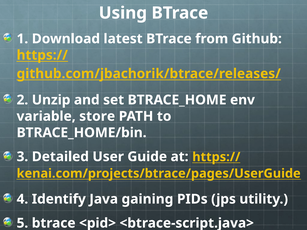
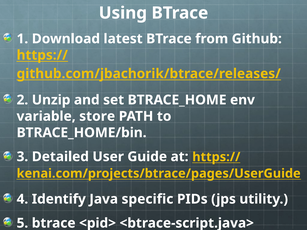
gaining: gaining -> specific (147, 199)
